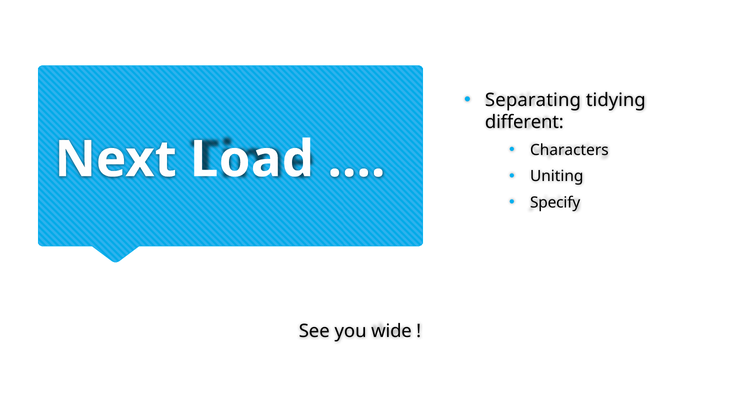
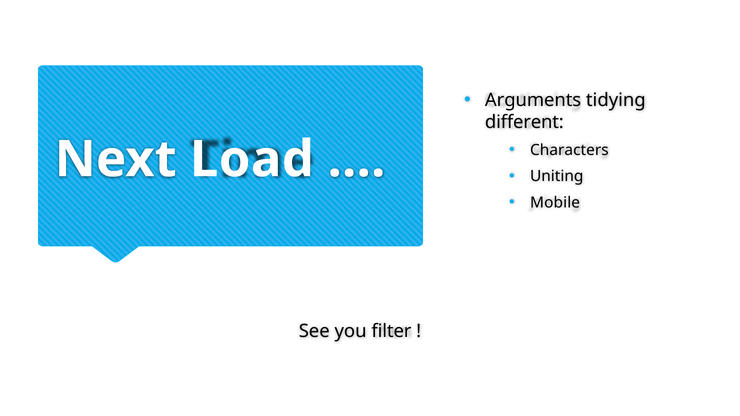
Separating: Separating -> Arguments (533, 100)
Specify: Specify -> Mobile (555, 203)
wide: wide -> filter (391, 331)
